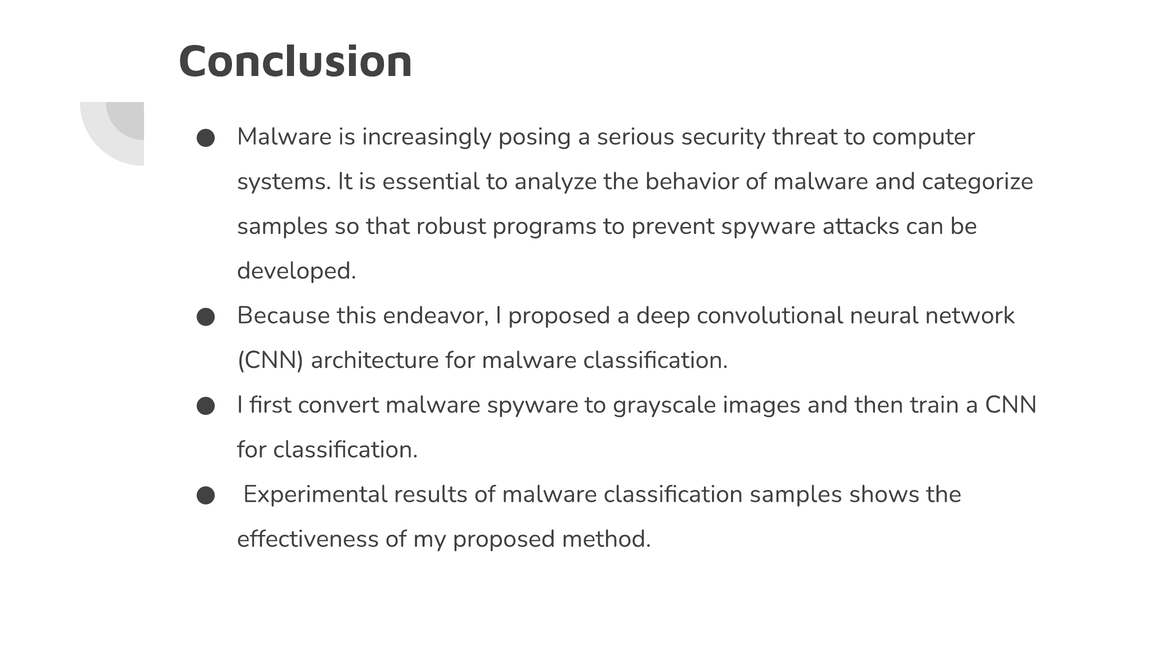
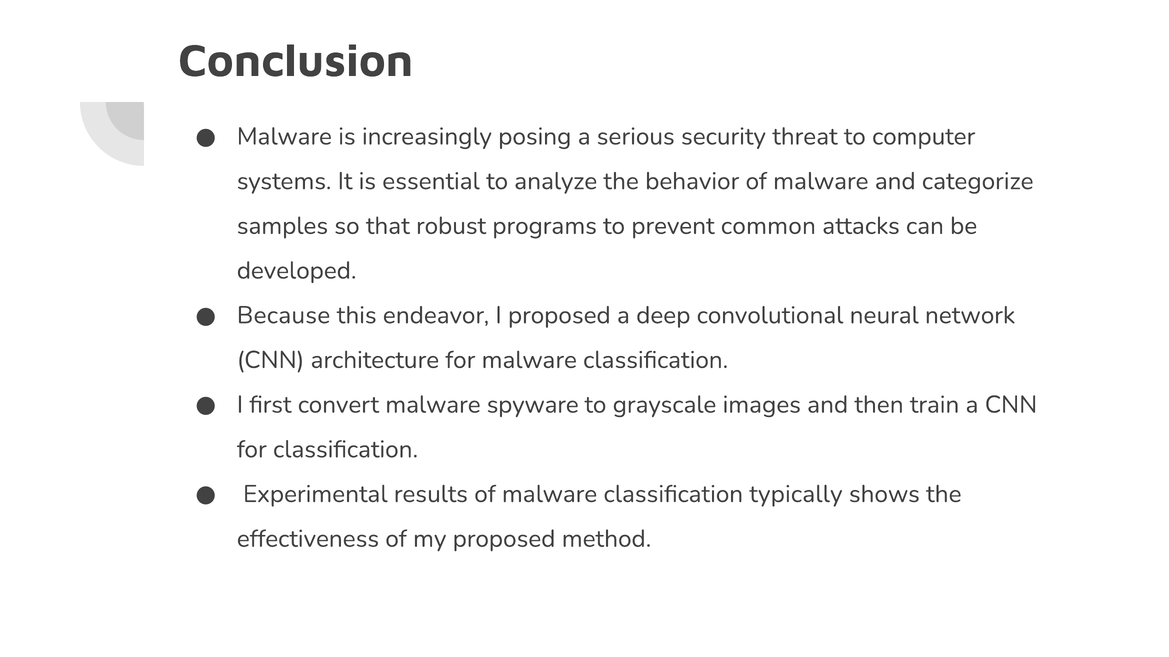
prevent spyware: spyware -> common (768, 226)
classification samples: samples -> typically (796, 494)
